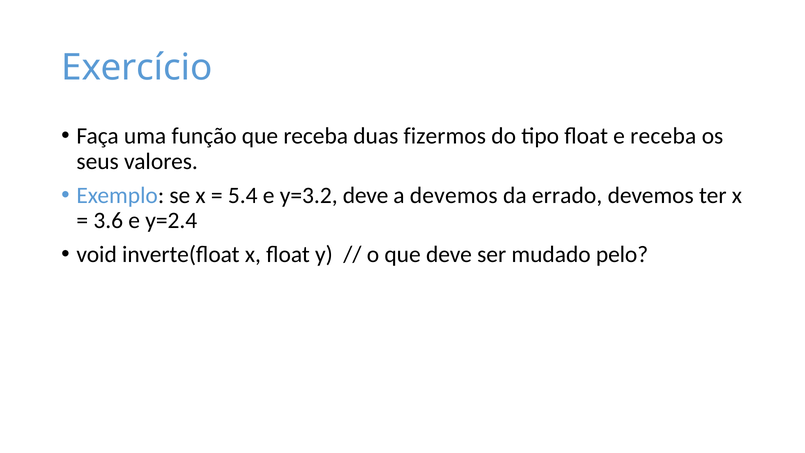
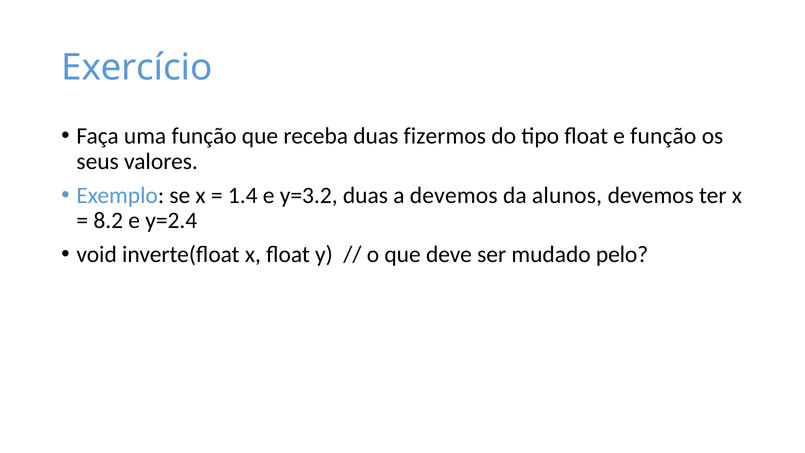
e receba: receba -> função (663, 136)
5.4: 5.4 -> 1.4 (243, 195)
y=3.2 deve: deve -> duas (365, 195)
errado: errado -> alunos (567, 195)
3.6: 3.6 -> 8.2 (108, 221)
